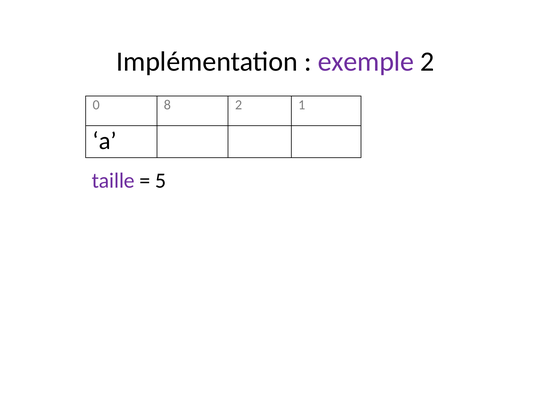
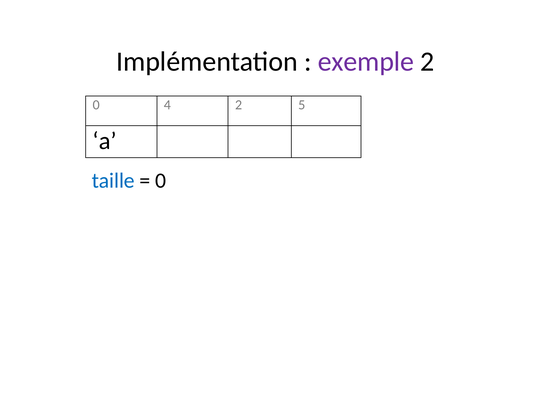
8: 8 -> 4 (167, 105)
1: 1 -> 5 (302, 105)
taille colour: purple -> blue (113, 181)
5: 5 -> 0 (161, 181)
